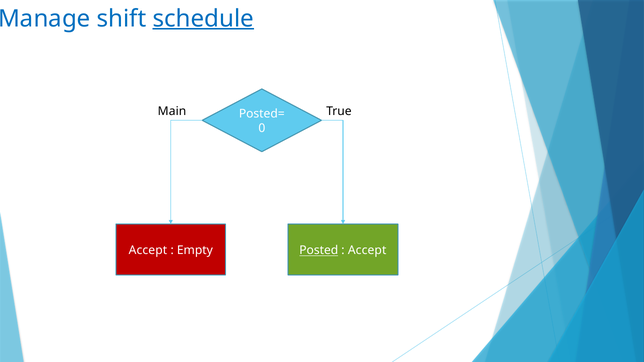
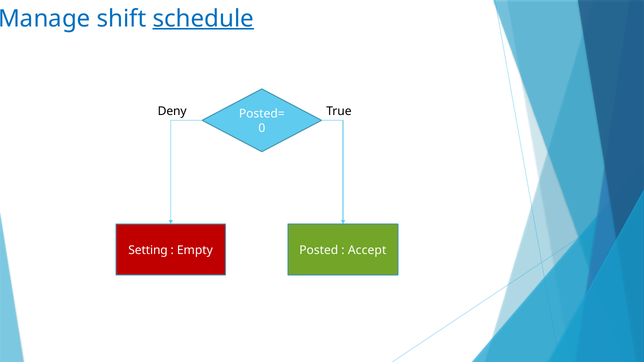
Main: Main -> Deny (172, 111)
Accept: Accept -> Setting (148, 251)
Posted underline: present -> none (319, 251)
